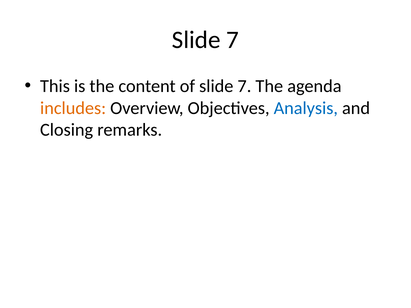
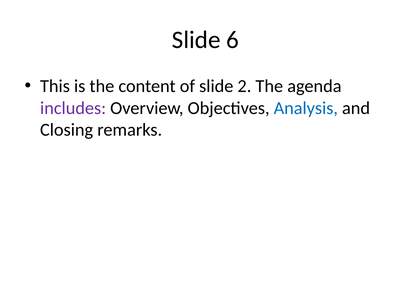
7: 7 -> 6 (233, 40)
of slide 7: 7 -> 2 (244, 86)
includes colour: orange -> purple (73, 108)
